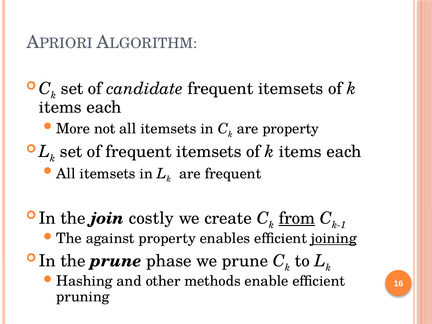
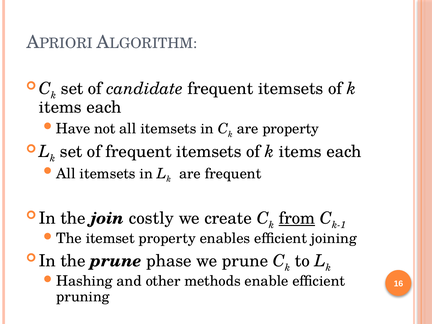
More: More -> Have (73, 129)
against: against -> itemset (110, 239)
joining underline: present -> none (334, 239)
